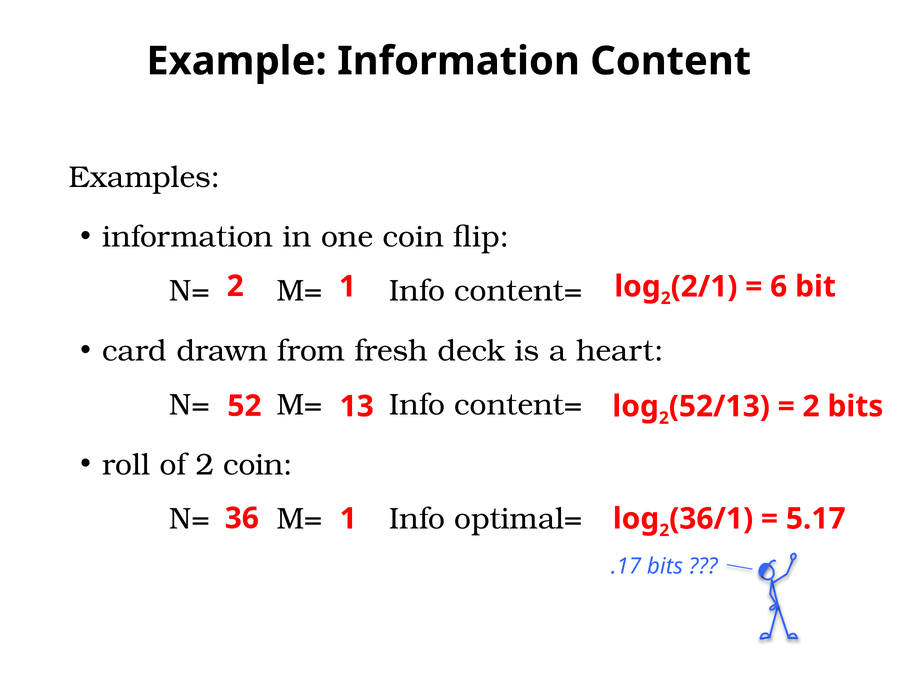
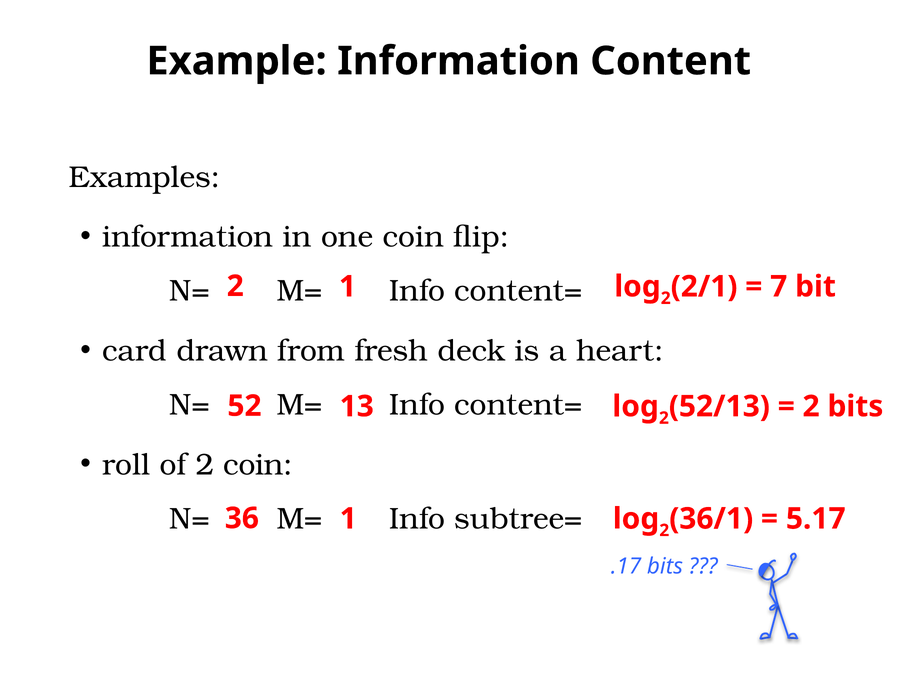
6: 6 -> 7 (779, 286)
optimal=: optimal= -> subtree= (518, 518)
